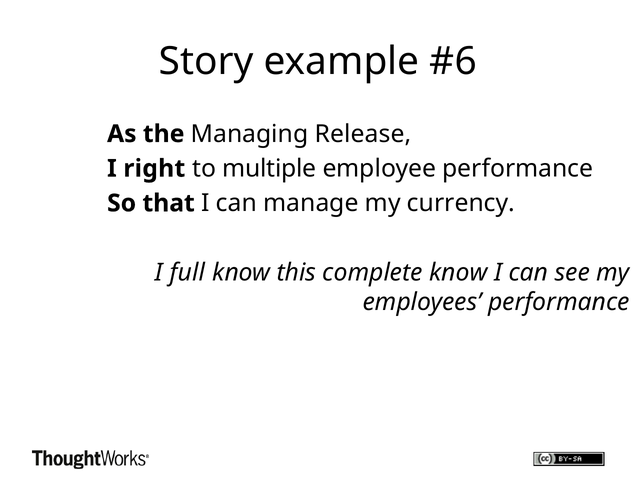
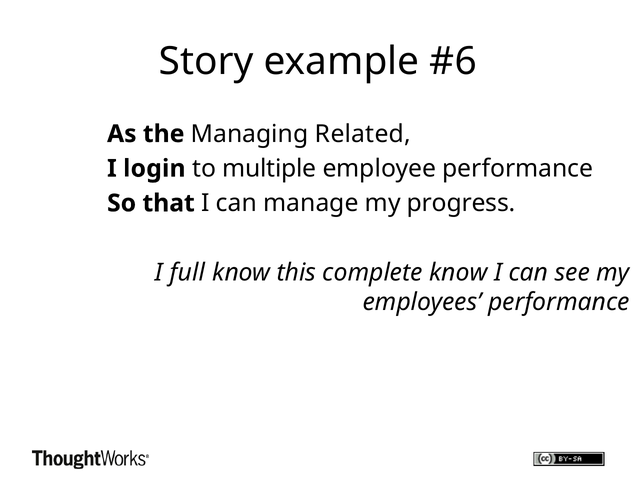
Release: Release -> Related (363, 134)
right: right -> login (154, 169)
currency: currency -> progress (461, 203)
